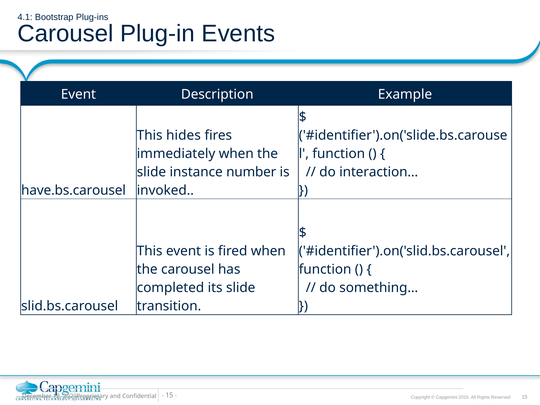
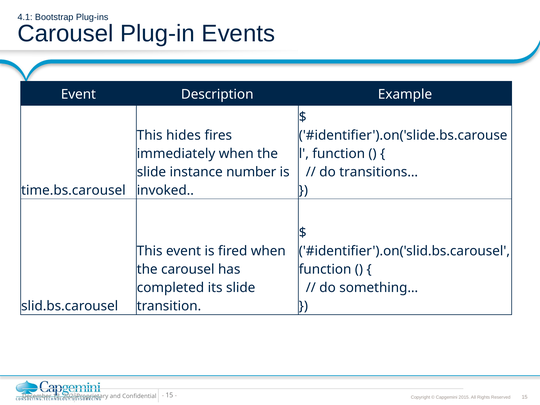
interaction…: interaction… -> transitions… (379, 172)
have.bs.carousel: have.bs.carousel -> time.bs.carousel (73, 190)
